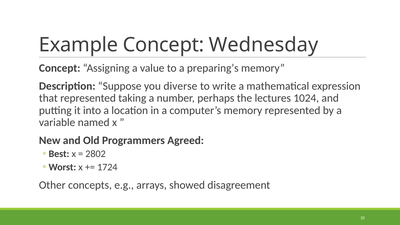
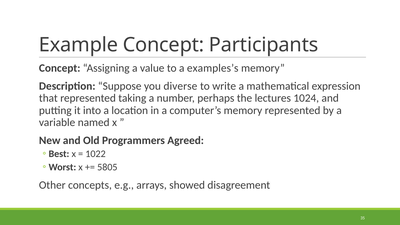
Wednesday: Wednesday -> Participants (264, 45)
preparing’s: preparing’s -> examples’s (213, 68)
2802: 2802 -> 1022 (96, 154)
1724: 1724 -> 5805 (107, 167)
